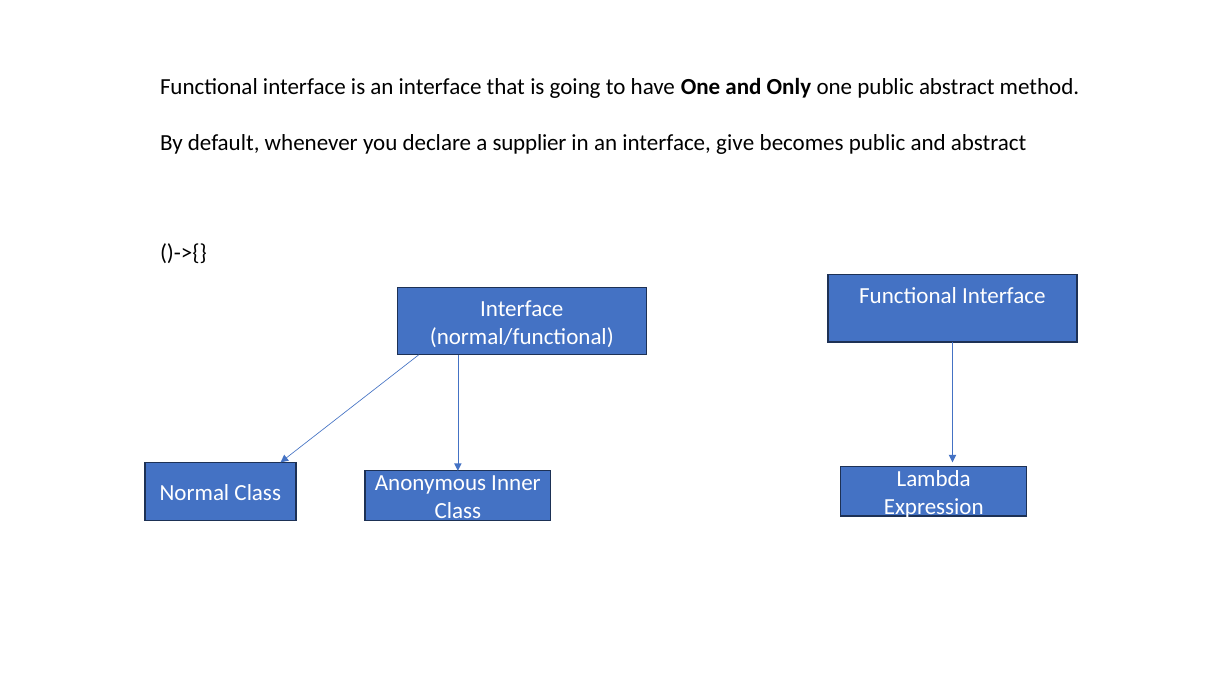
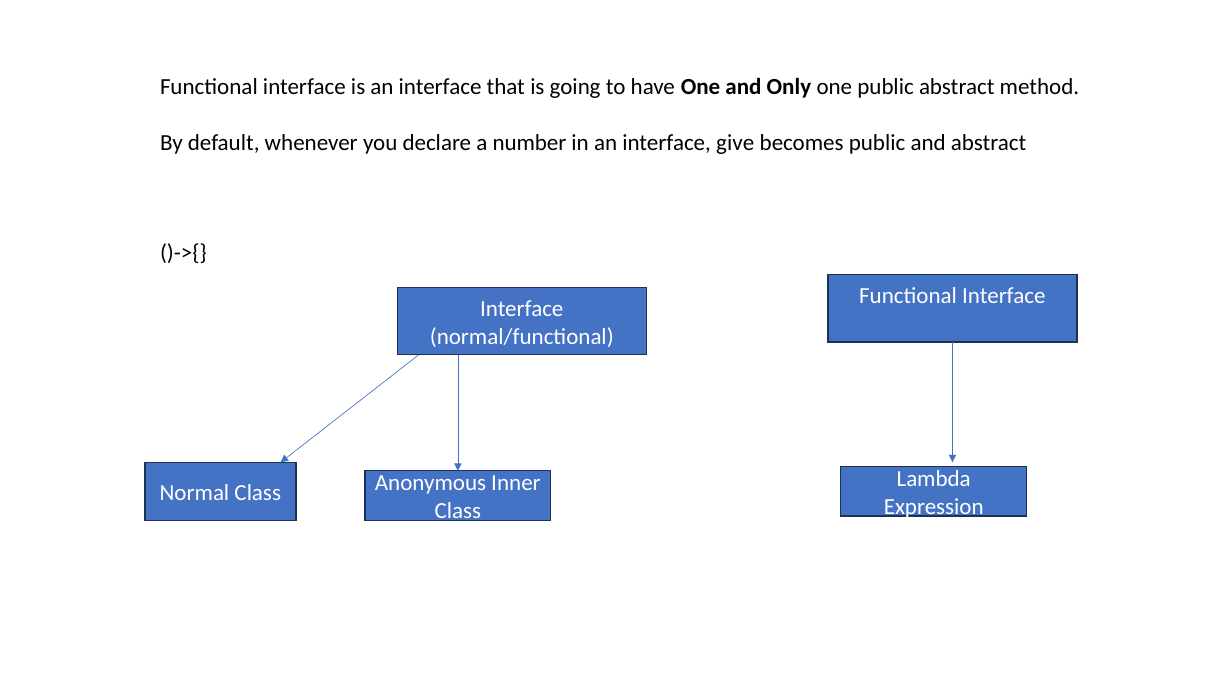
supplier: supplier -> number (529, 143)
